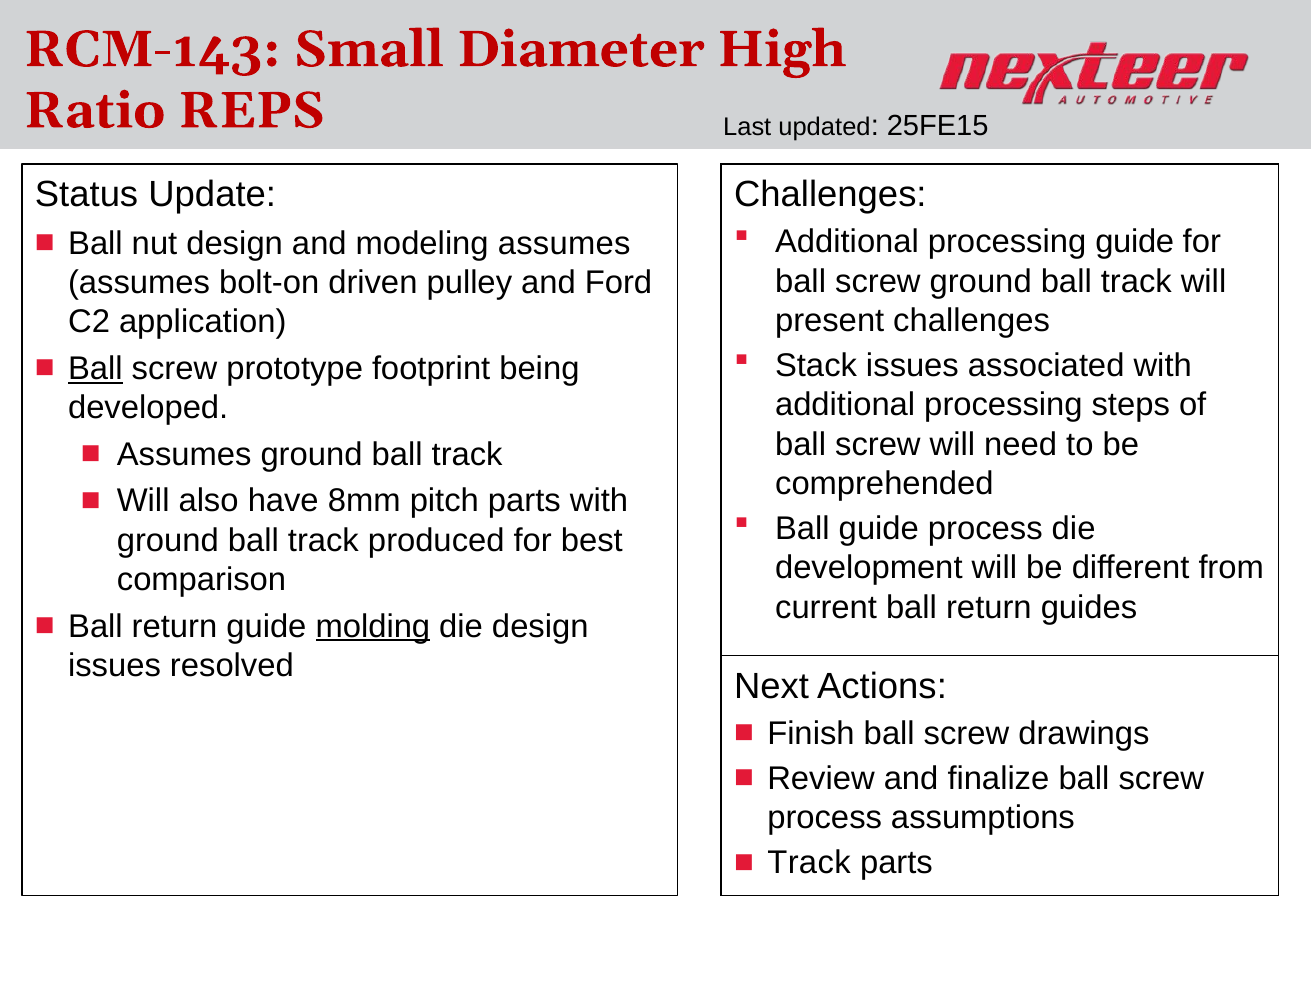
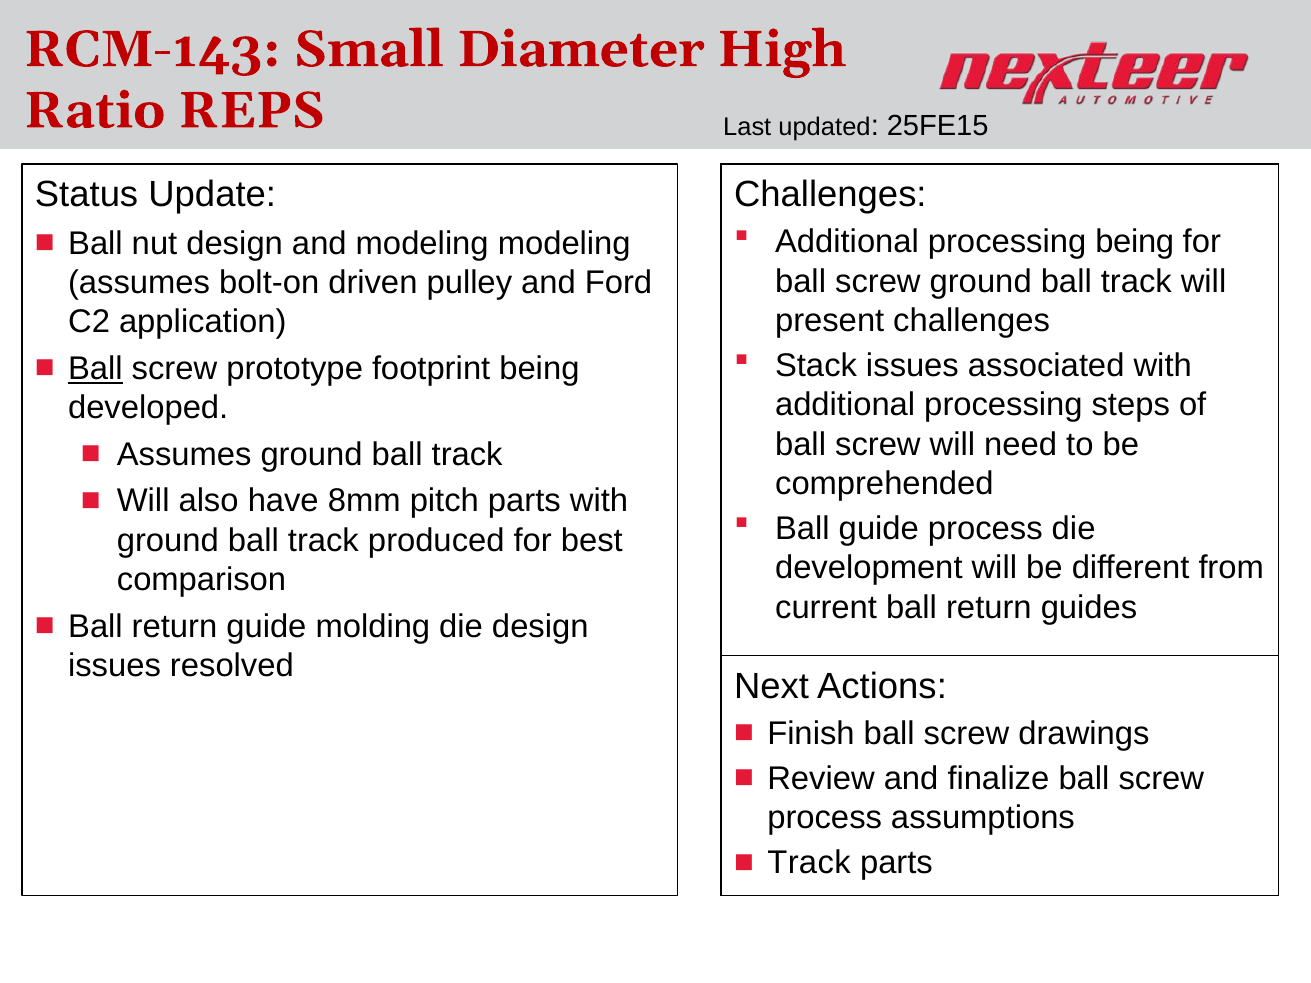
processing guide: guide -> being (1135, 242)
modeling assumes: assumes -> modeling (564, 243)
molding underline: present -> none (373, 626)
